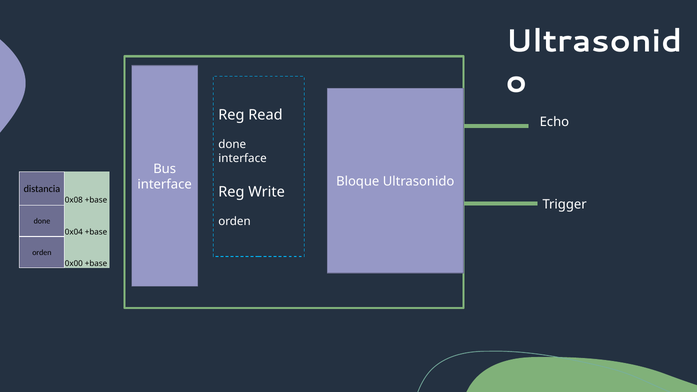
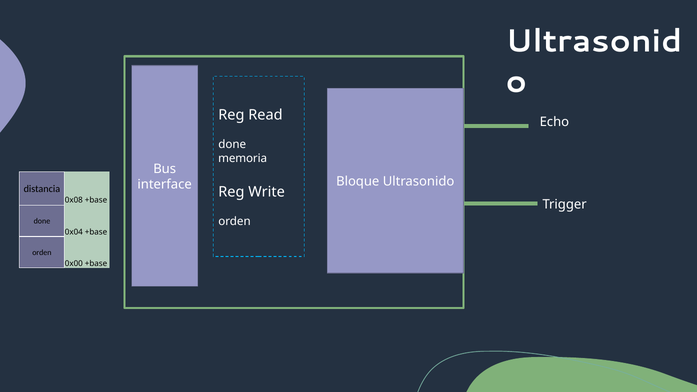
interface: interface -> memoria (243, 159)
